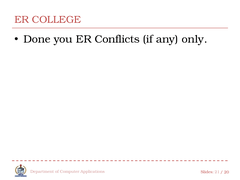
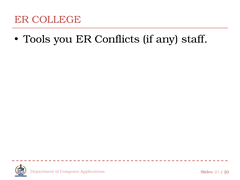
Done: Done -> Tools (37, 39)
only: only -> staff (195, 39)
